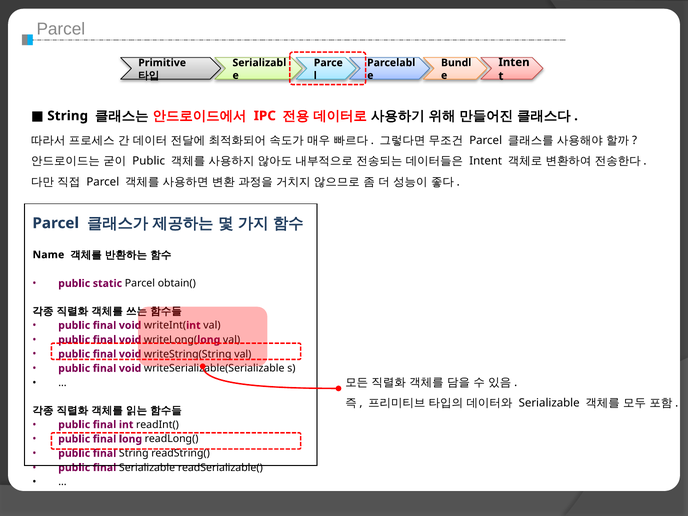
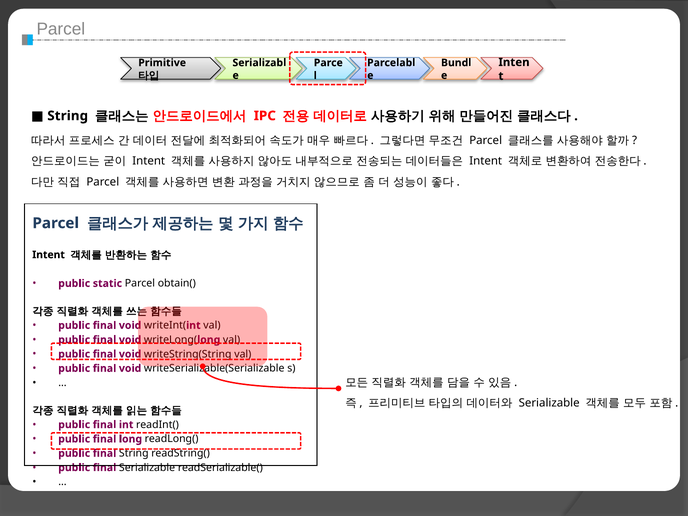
Public: Public -> Intent (149, 161)
Name: Name -> Intent (49, 255)
